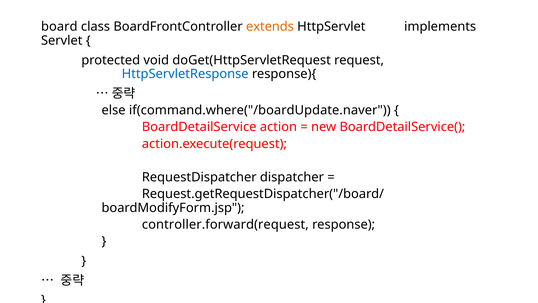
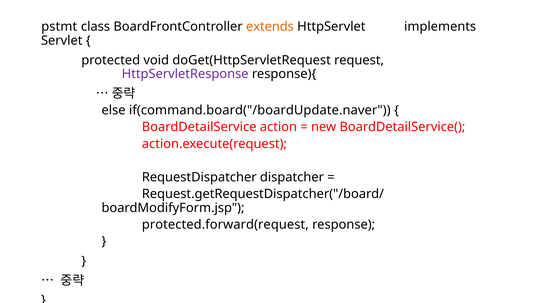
board: board -> pstmt (59, 27)
HttpServletResponse colour: blue -> purple (185, 74)
if(command.where("/boardUpdate.naver: if(command.where("/boardUpdate.naver -> if(command.board("/boardUpdate.naver (260, 110)
controller.forward(request: controller.forward(request -> protected.forward(request (225, 224)
